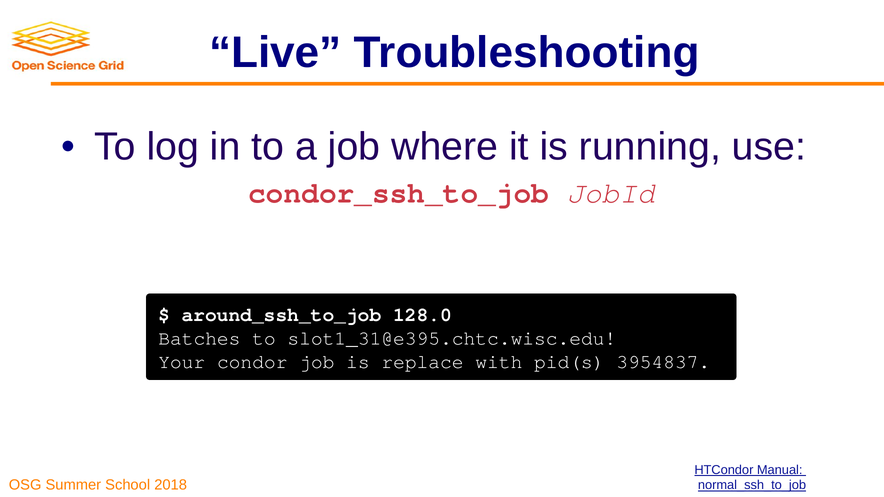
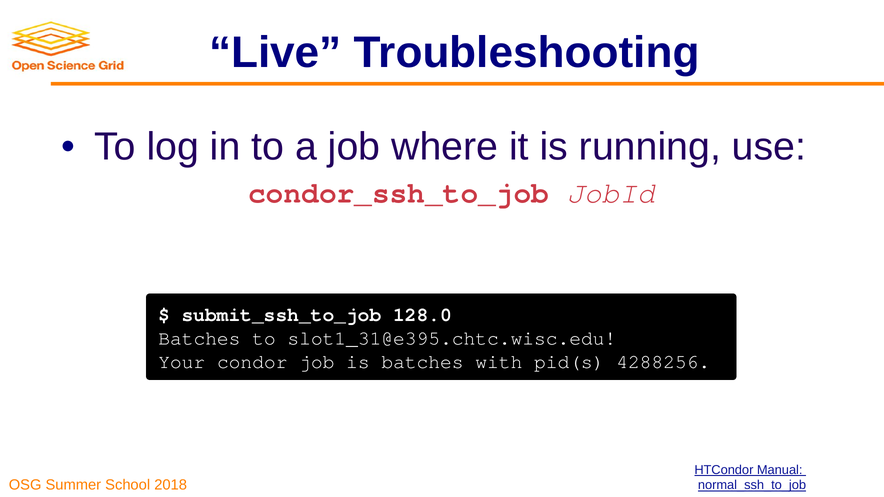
around_ssh_to_job: around_ssh_to_job -> submit_ssh_to_job (282, 315)
is replace: replace -> batches (423, 362)
3954837: 3954837 -> 4288256 (663, 362)
